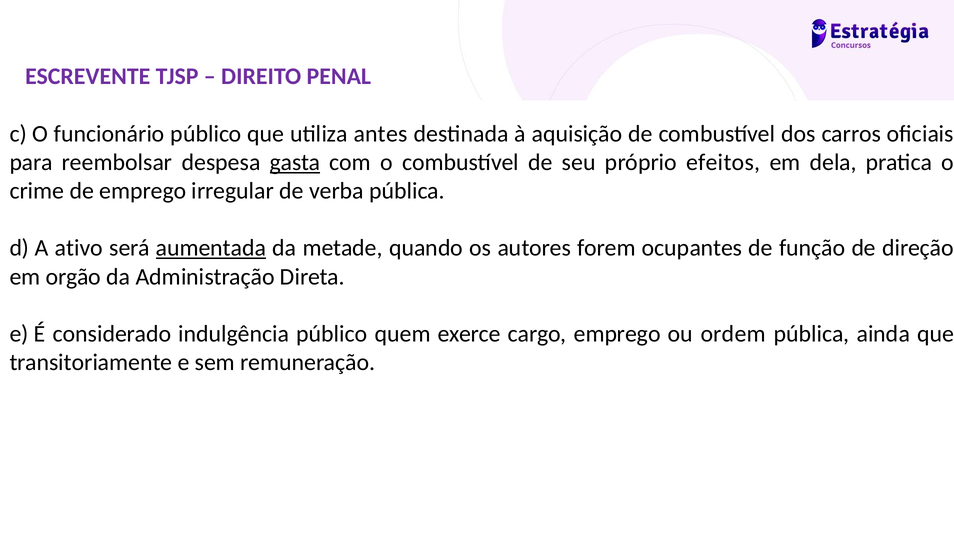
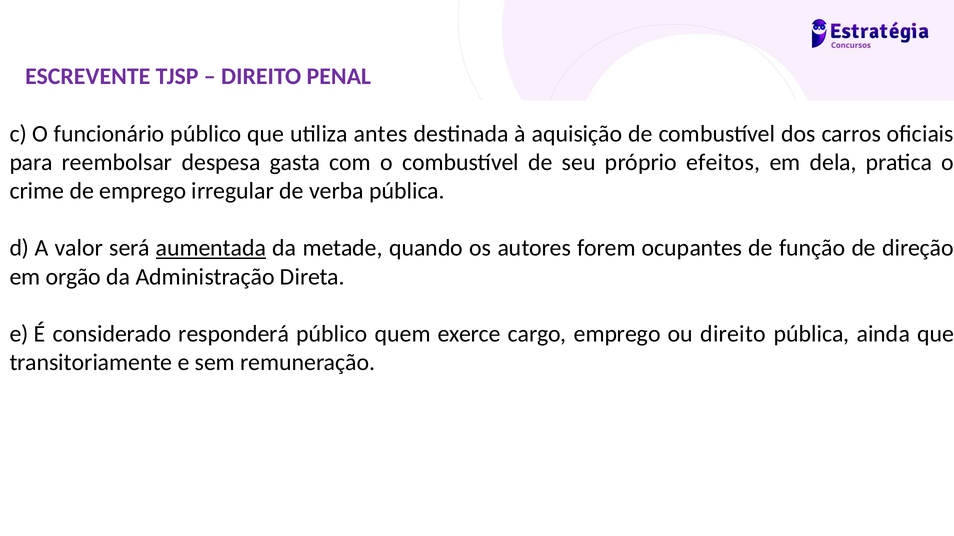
gasta underline: present -> none (295, 162)
ativo: ativo -> valor (79, 248)
indulgência: indulgência -> responderá (234, 334)
ou ordem: ordem -> direito (733, 334)
